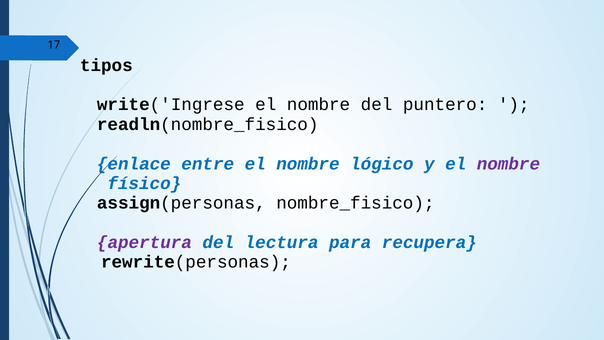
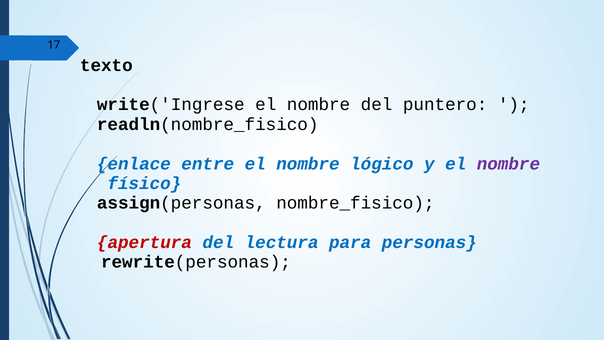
tipos: tipos -> texto (106, 65)
apertura colour: purple -> red (144, 242)
recupera: recupera -> personas (429, 242)
